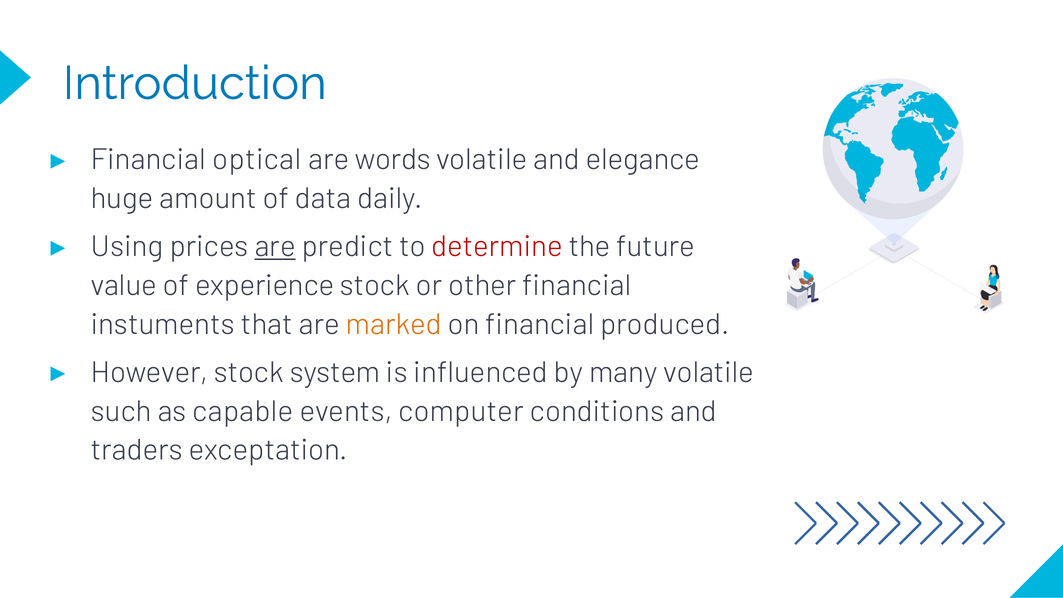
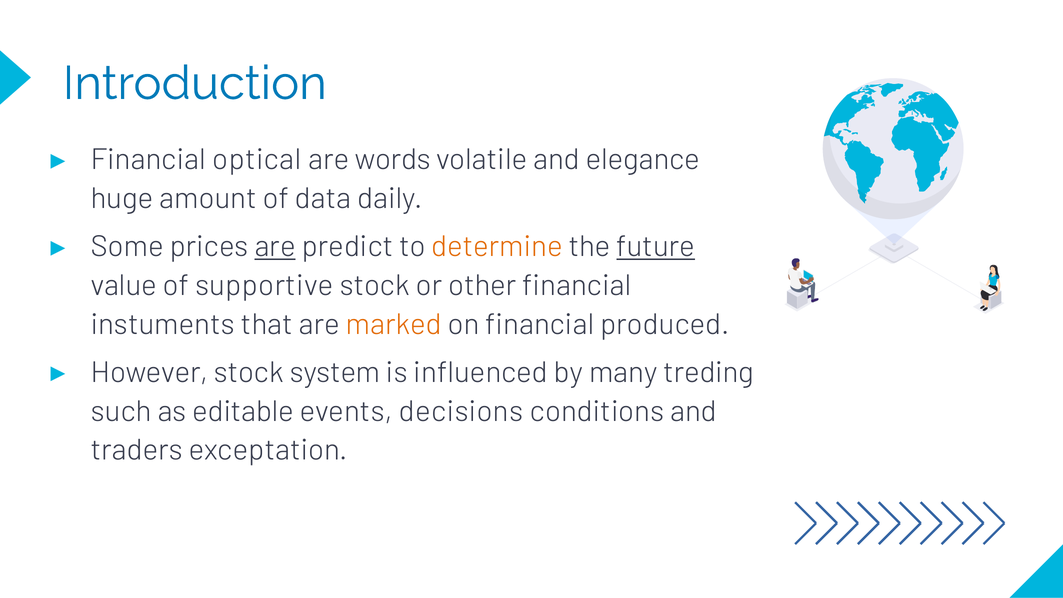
Using: Using -> Some (127, 246)
determine colour: red -> orange (497, 246)
future underline: none -> present (656, 246)
experience: experience -> supportive (264, 285)
many volatile: volatile -> treding (709, 372)
capable: capable -> editable (243, 411)
computer: computer -> decisions (461, 411)
